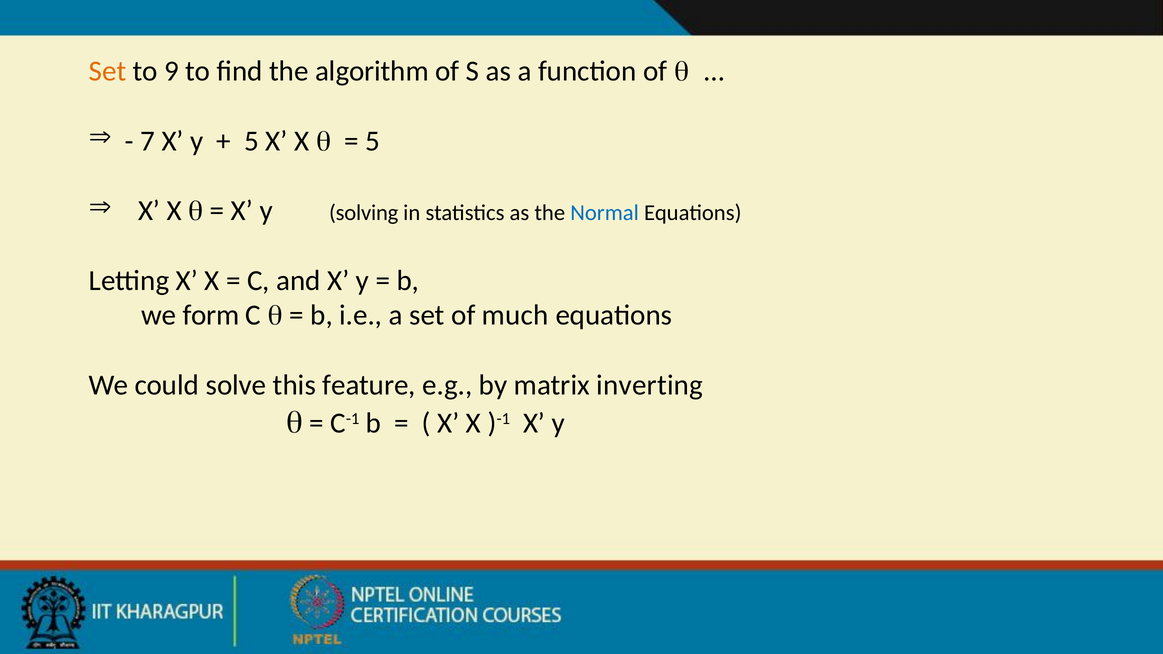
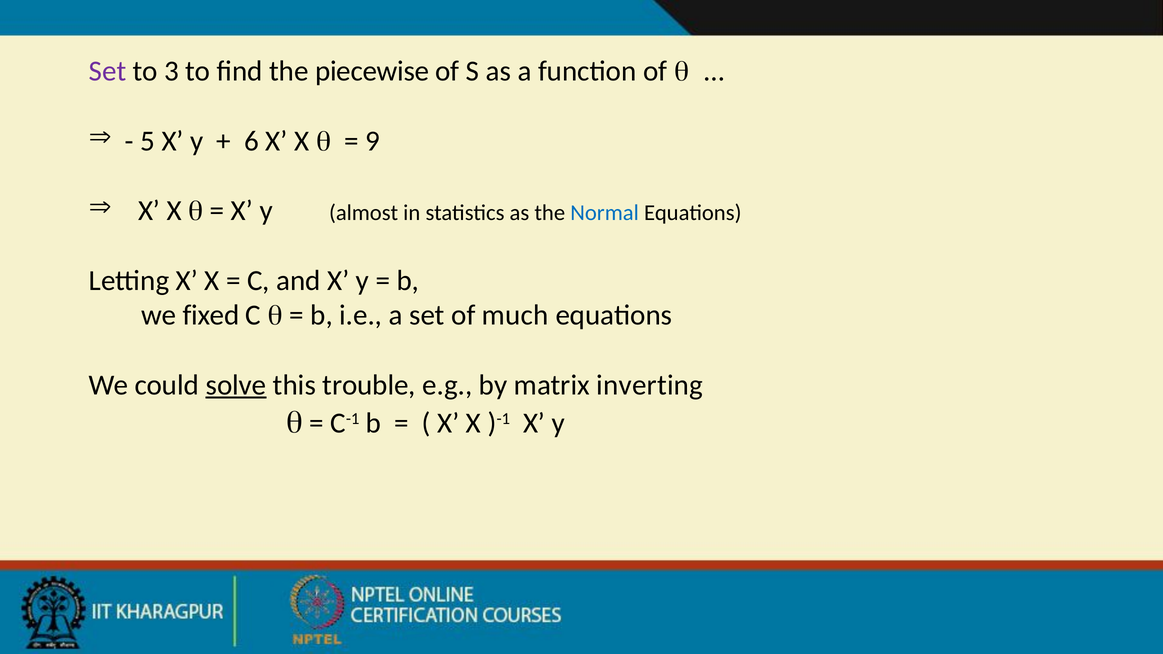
Set colour: orange -> purple (108, 71)
9: 9 -> 3 (171, 71)
algorithm: algorithm -> piecewise (372, 71)
7: 7 -> 5 (148, 141)
5: 5 -> 6 (252, 141)
5: 5 -> 9 (373, 141)
solving: solving -> almost (364, 213)
form: form -> fixed (211, 315)
solve underline: none -> present (236, 385)
feature: feature -> trouble (369, 385)
